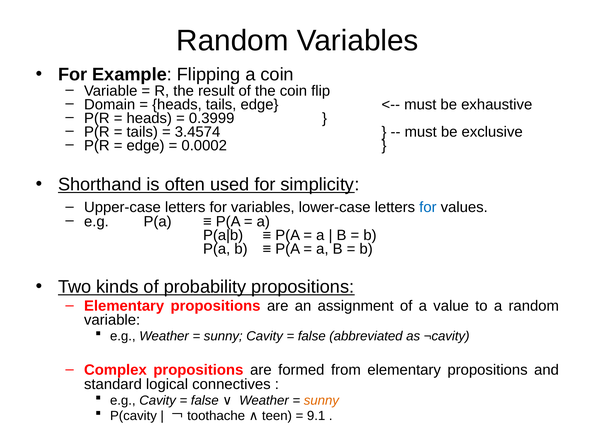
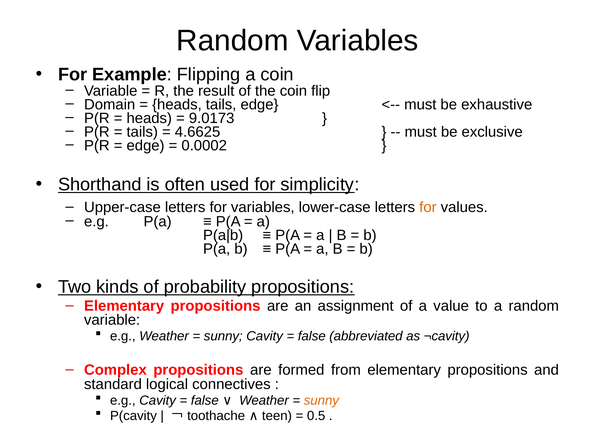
0.3999: 0.3999 -> 9.0173 (212, 118)
3.4574: 3.4574 -> 4.6625 (198, 132)
for colour: blue -> orange (428, 207)
9.1: 9.1 -> 0.5 (316, 416)
